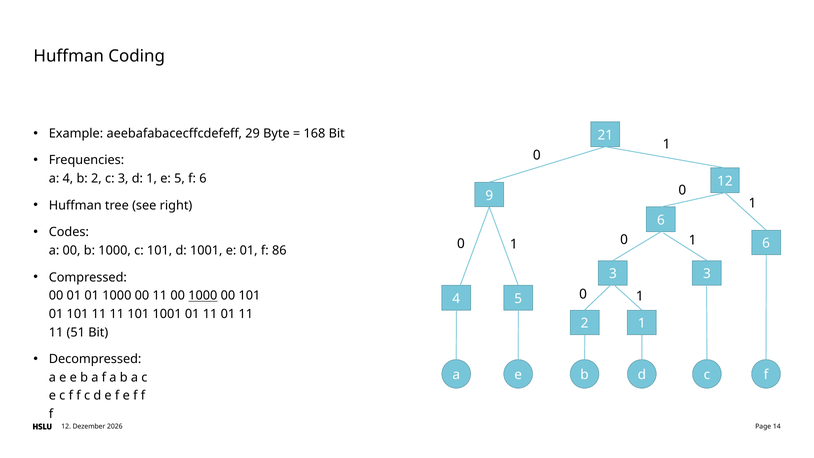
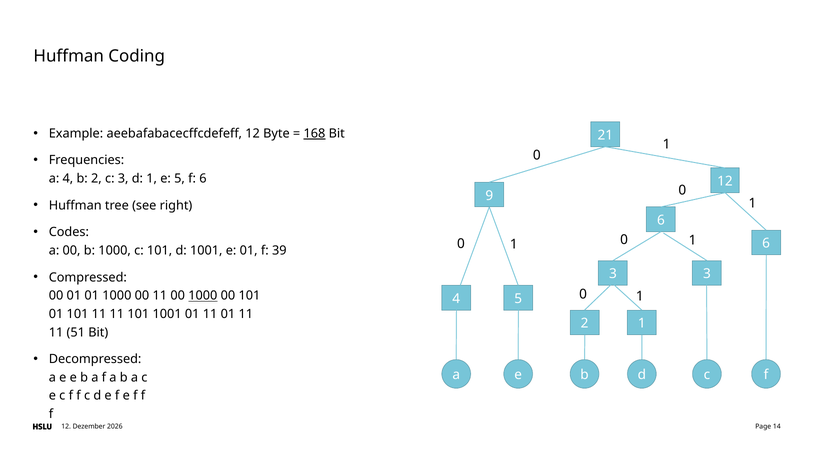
aeebafabacecffcdefeff 29: 29 -> 12 (253, 133)
168 underline: none -> present (314, 133)
86: 86 -> 39 (279, 250)
